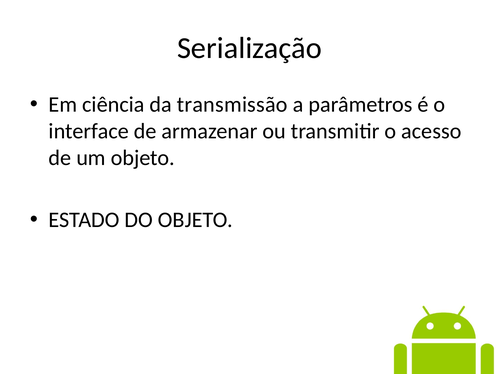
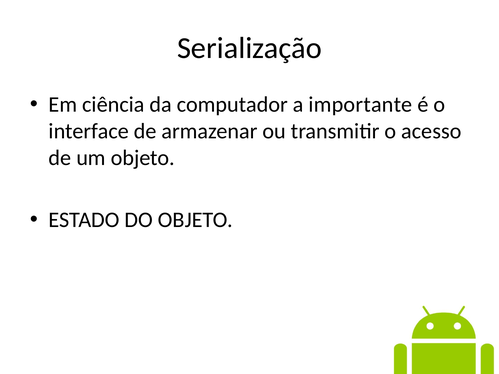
transmissão: transmissão -> computador (232, 105)
parâmetros: parâmetros -> importante (360, 105)
